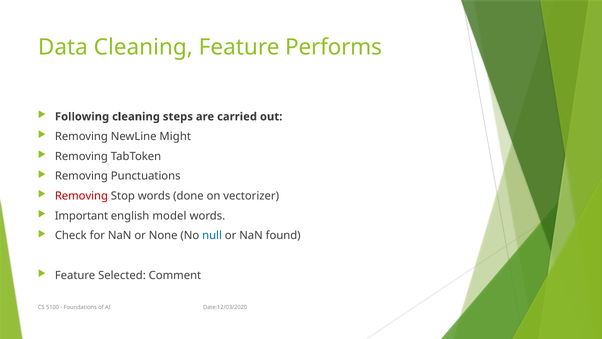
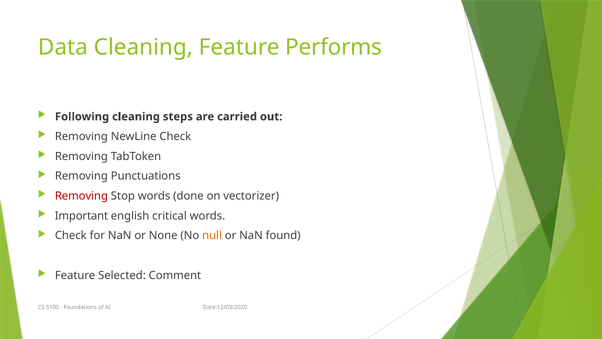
NewLine Might: Might -> Check (175, 136)
model: model -> critical (170, 216)
null colour: blue -> orange (212, 235)
